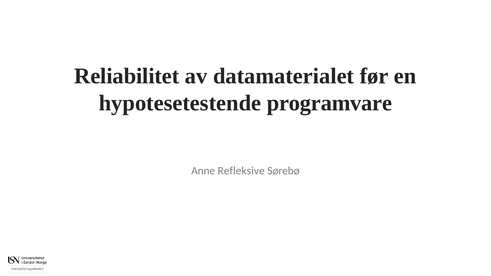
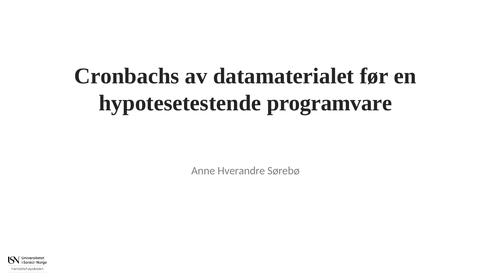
Reliabilitet: Reliabilitet -> Cronbachs (127, 76)
Refleksive: Refleksive -> Hverandre (241, 171)
